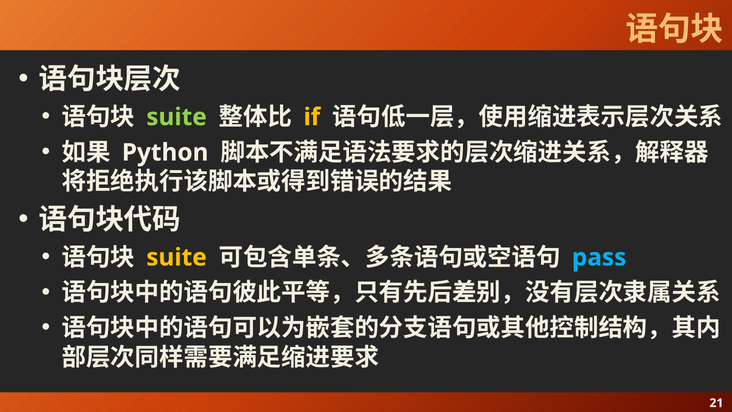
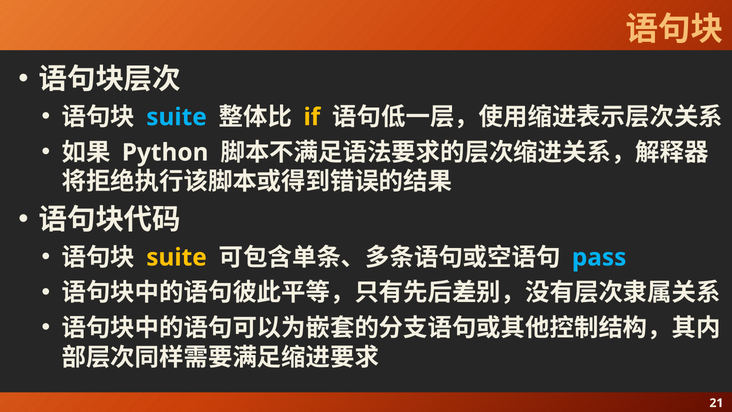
suite colour: light green -> light blue (177, 117)
